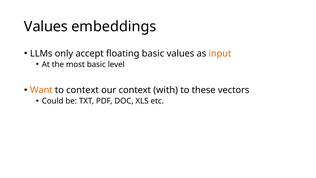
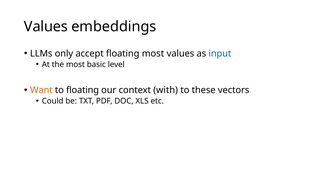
floating basic: basic -> most (153, 53)
input colour: orange -> blue (220, 53)
to context: context -> floating (83, 90)
